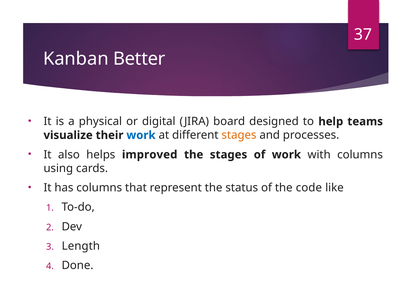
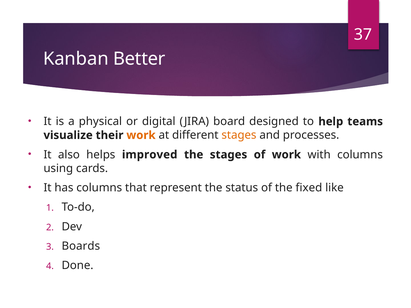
work colour: blue -> orange (141, 135)
code: code -> fixed (309, 188)
Length: Length -> Boards (81, 246)
